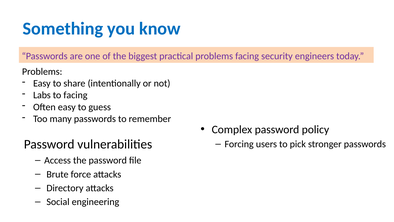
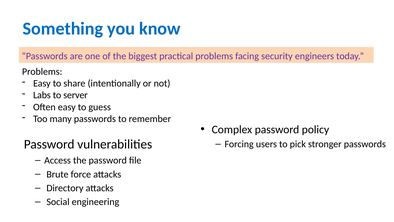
to facing: facing -> server (76, 95)
